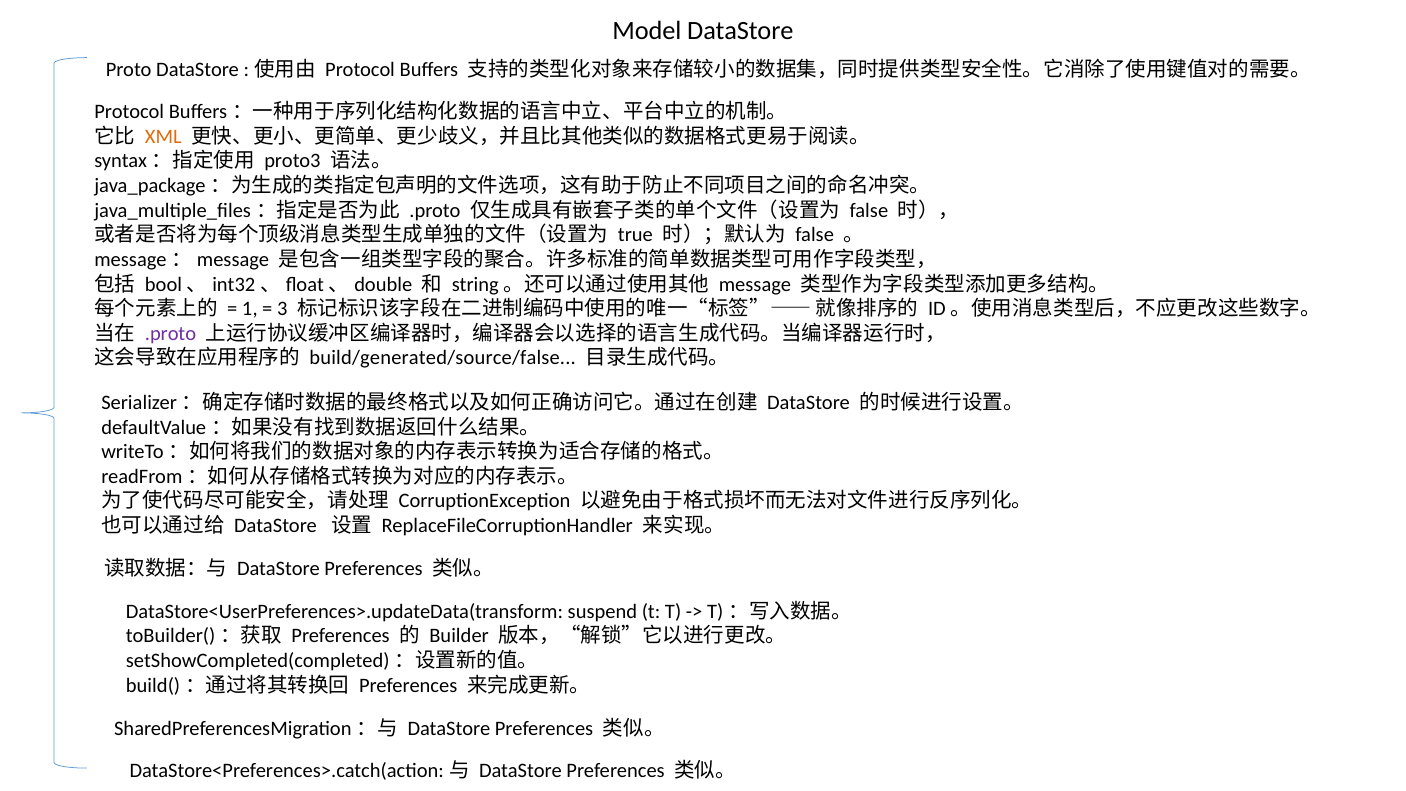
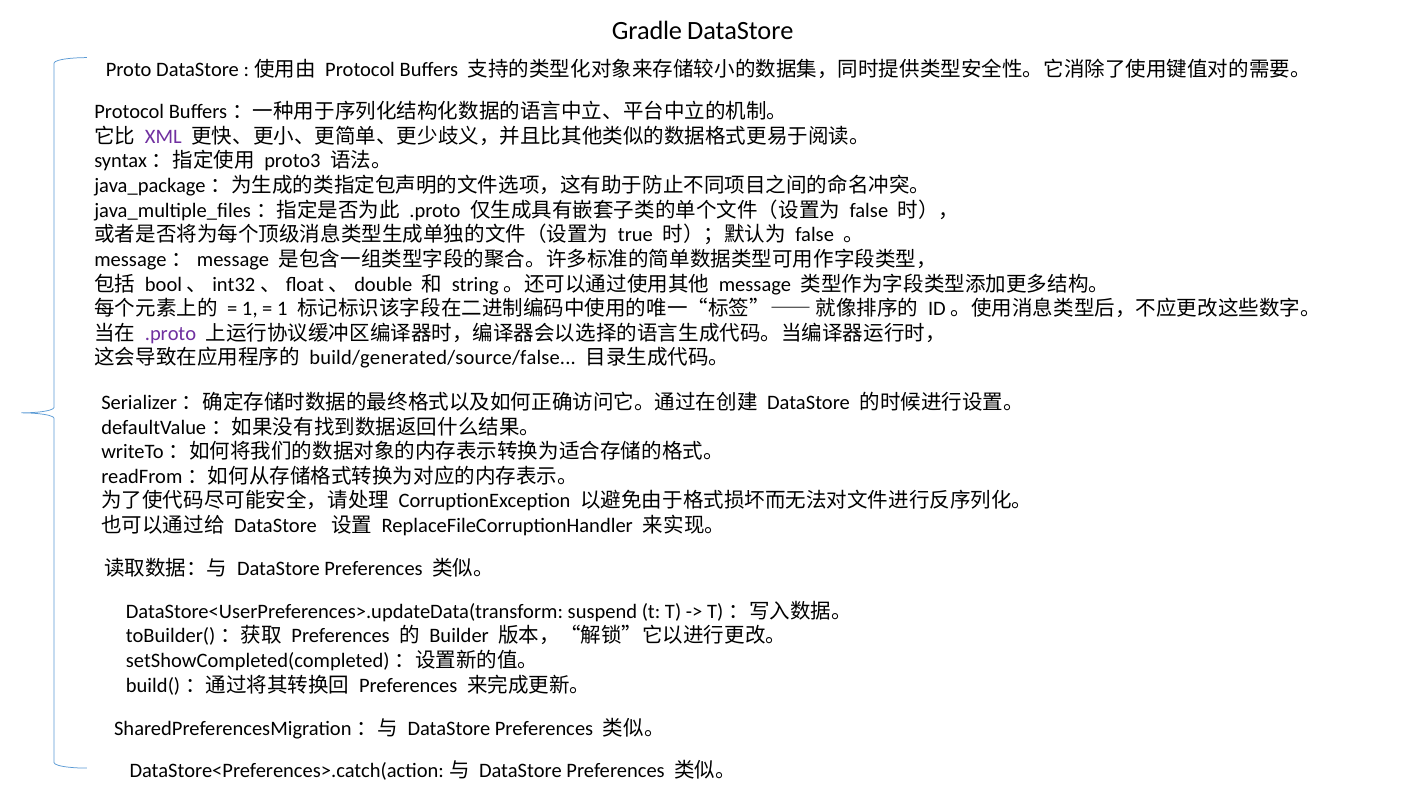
Model: Model -> Gradle (647, 31)
XML colour: orange -> purple (163, 137)
3: 3 -> 1 (282, 309)
